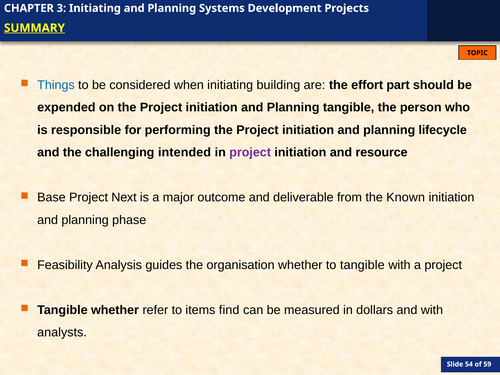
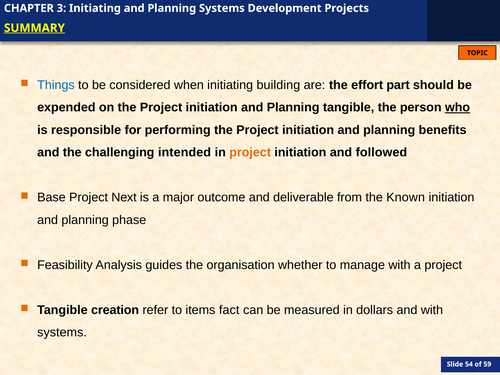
who underline: none -> present (458, 107)
lifecycle: lifecycle -> benefits (443, 130)
project colour: purple -> orange (250, 152)
resource: resource -> followed (381, 152)
to tangible: tangible -> manage (362, 265)
Tangible whether: whether -> creation (115, 310)
find: find -> fact (229, 310)
analysts: analysts -> systems (62, 332)
